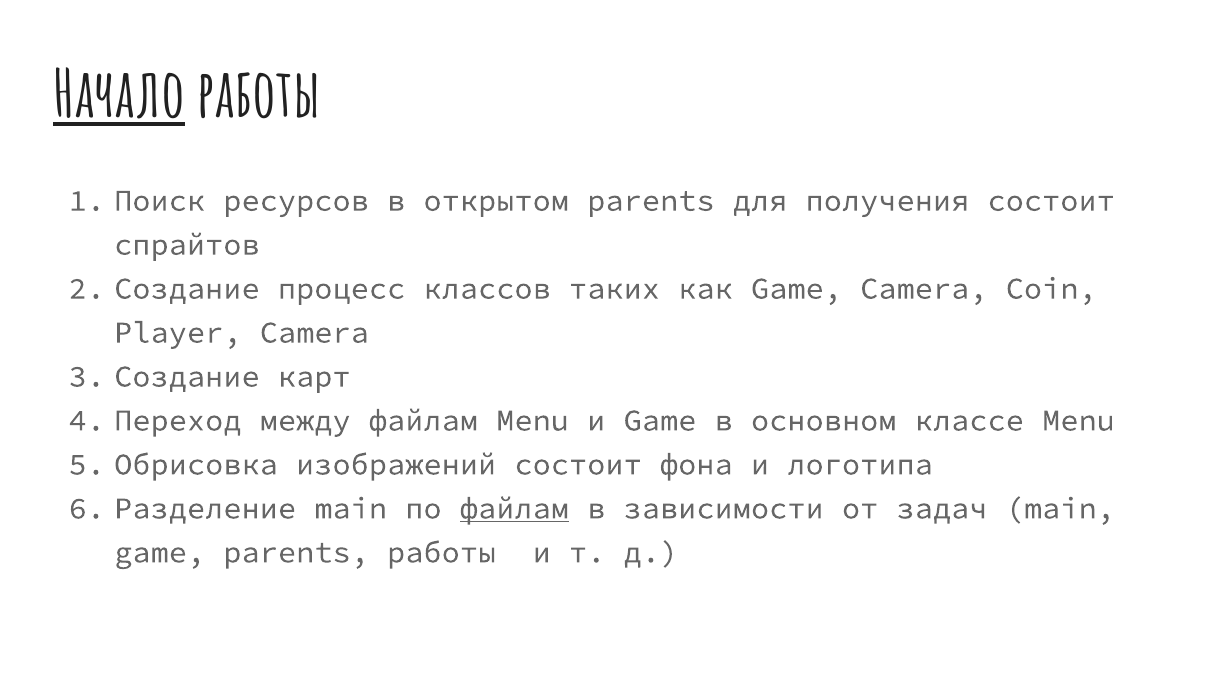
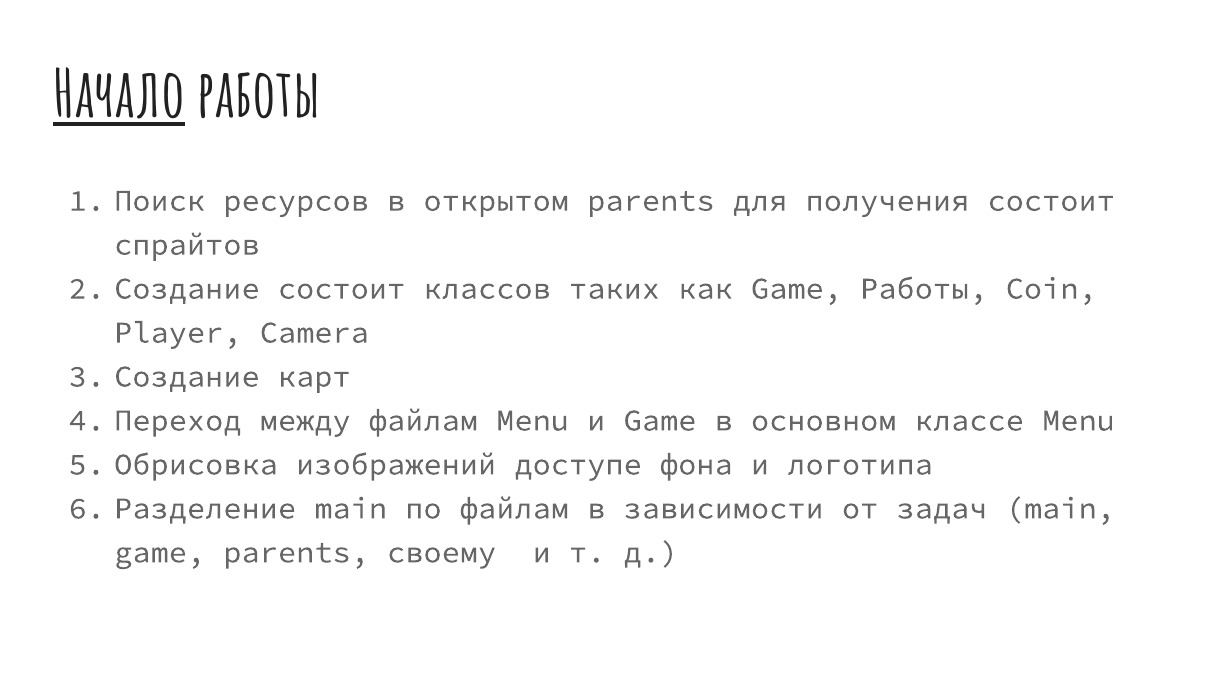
Создание процесс: процесс -> состоит (342, 289)
Game Camera: Camera -> Работы (924, 289)
изображений состоит: состоит -> доступе (578, 465)
файлам underline: present -> none (514, 509)
parents работы: работы -> своему (442, 553)
